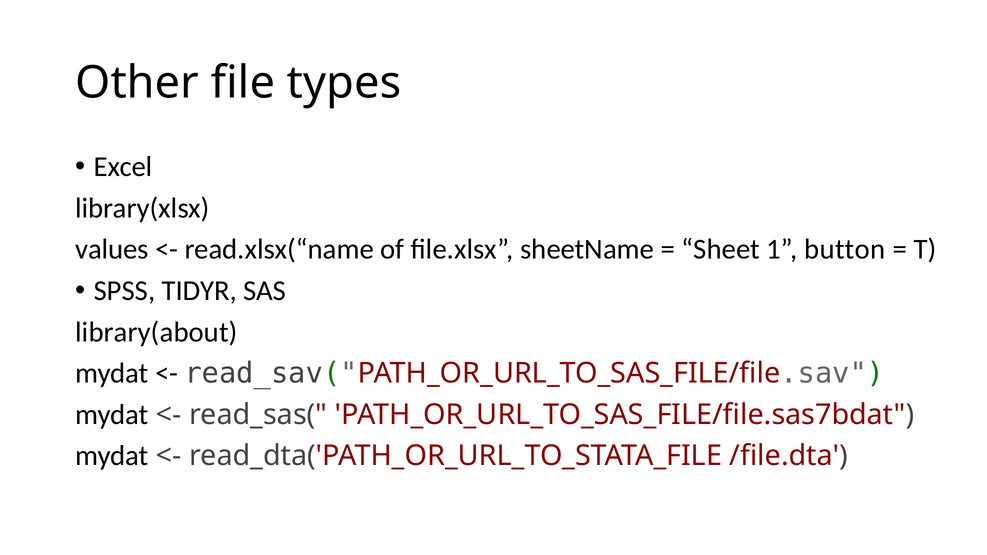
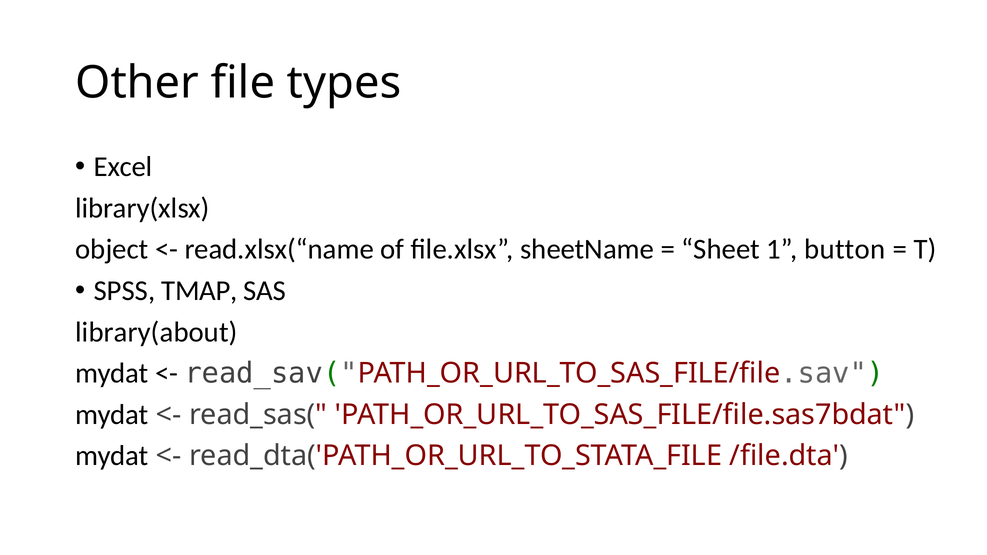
values: values -> object (112, 249)
TIDYR: TIDYR -> TMAP (199, 291)
